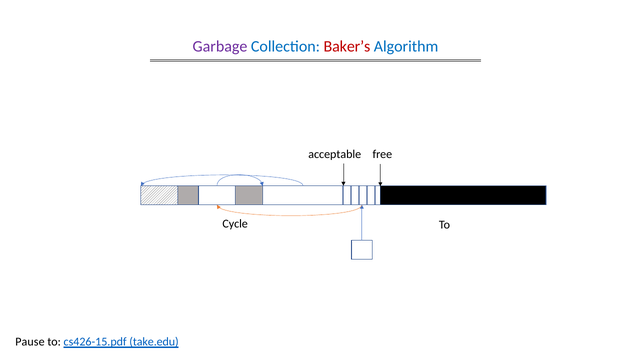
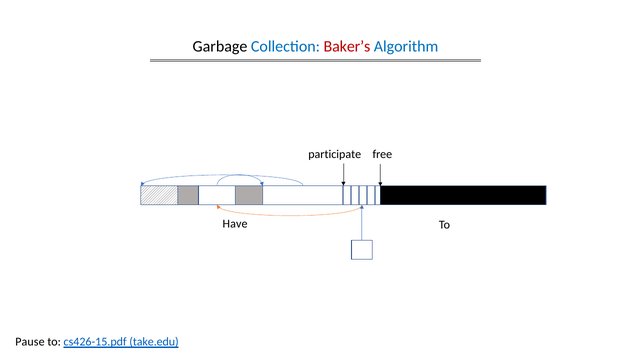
Garbage colour: purple -> black (220, 46)
acceptable: acceptable -> participate (335, 154)
Cycle: Cycle -> Have (235, 224)
